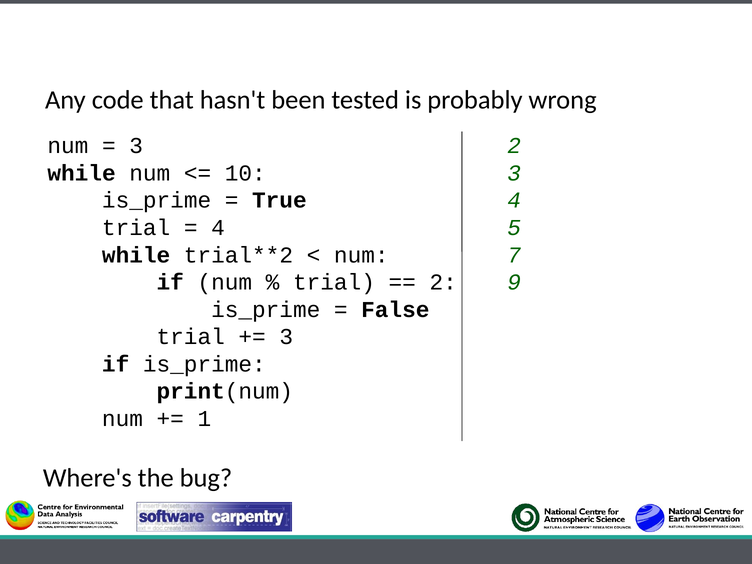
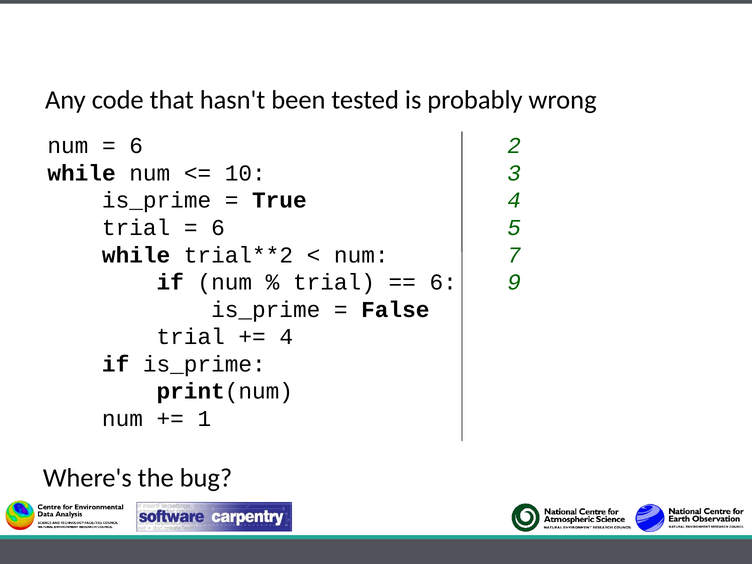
3: 3 -> 6 (136, 146)
4: 4 -> 6 (218, 228)
2: 2 -> 6 (443, 282)
3: 3 -> 4 (286, 337)
